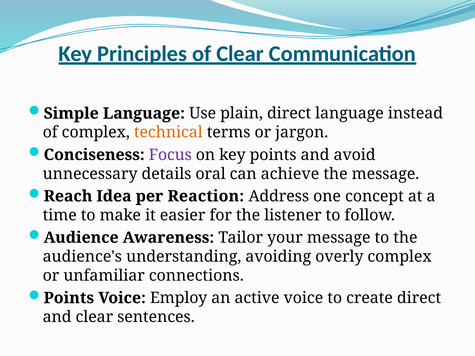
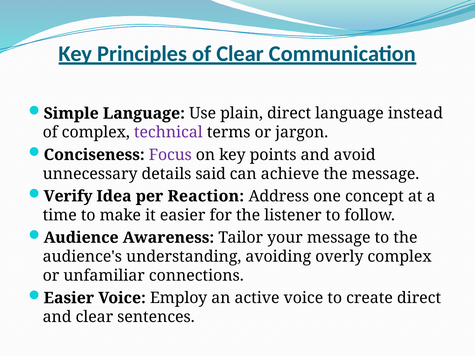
technical colour: orange -> purple (168, 132)
oral: oral -> said (211, 174)
Reach: Reach -> Verify (68, 196)
Points: Points -> Easier (69, 298)
